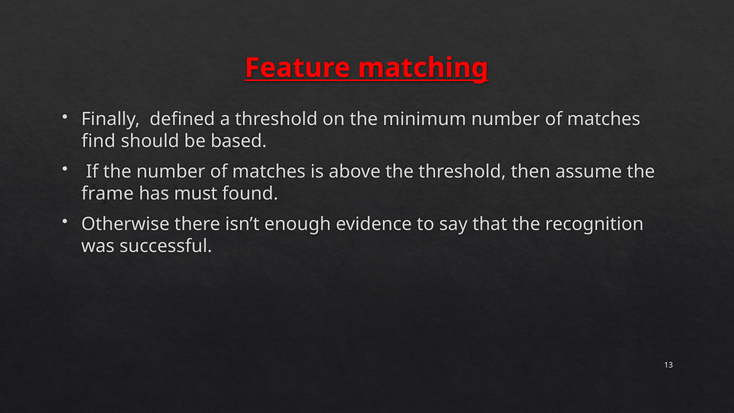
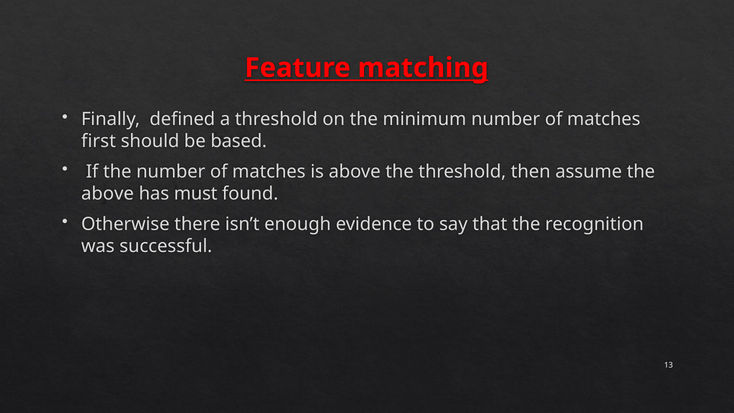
find: find -> first (99, 141)
frame: frame -> above (108, 194)
